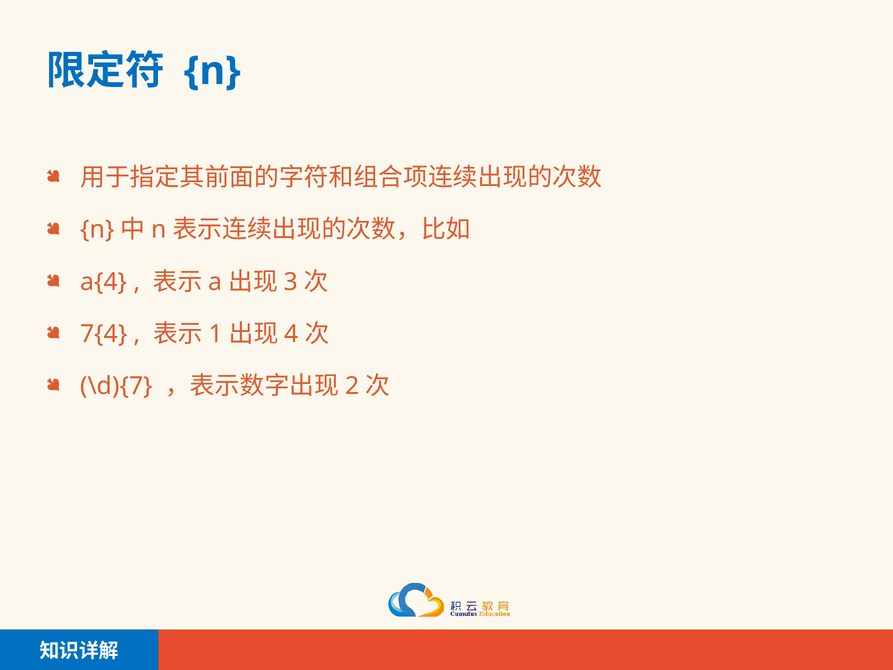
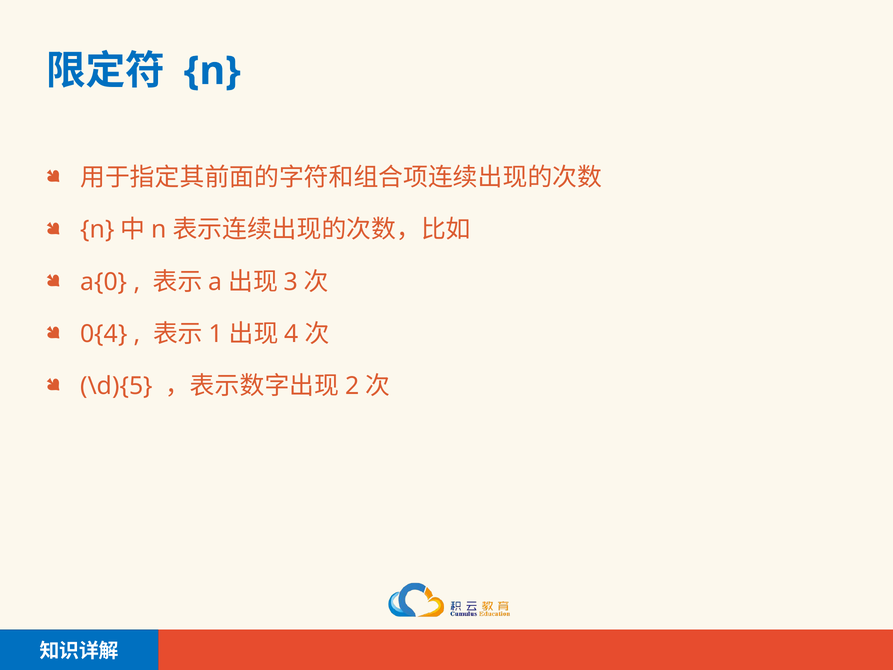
a{4: a{4 -> a{0 (104, 282)
7{4: 7{4 -> 0{4 (104, 334)
\d){7: \d){7 -> \d){5 (117, 386)
